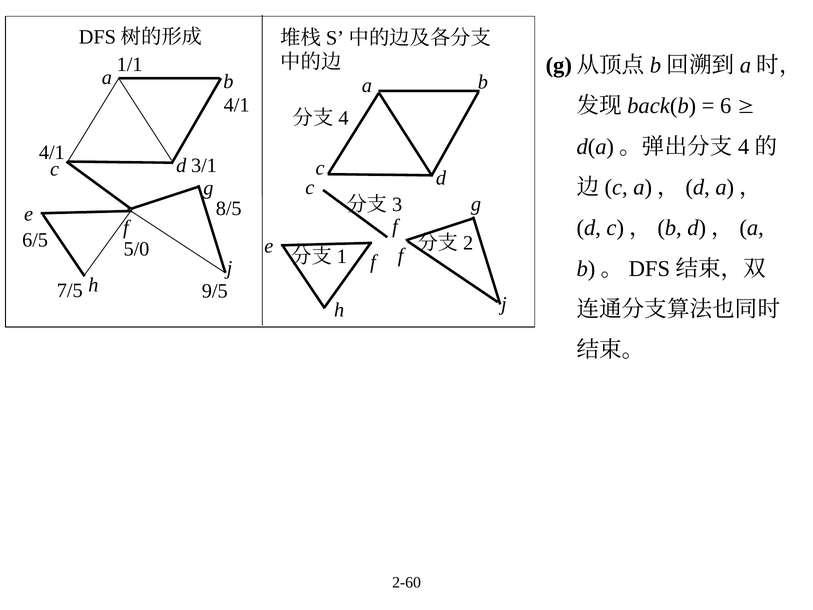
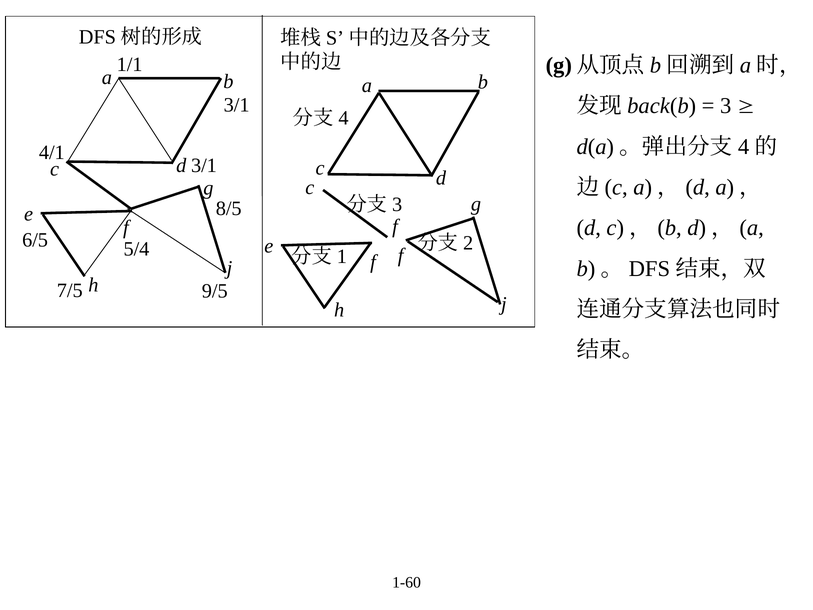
4/1: 4/1 -> 3/1 (237, 105)
6: 6 -> 3 (726, 106)
5/0: 5/0 -> 5/4 (136, 249)
2-60: 2-60 -> 1-60 (407, 582)
